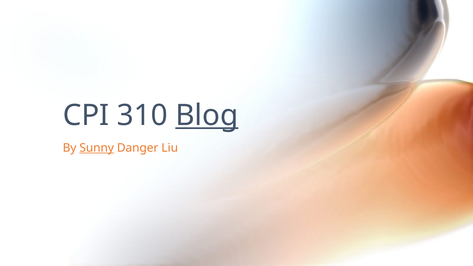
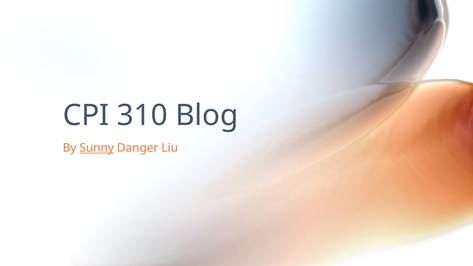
Blog underline: present -> none (207, 116)
